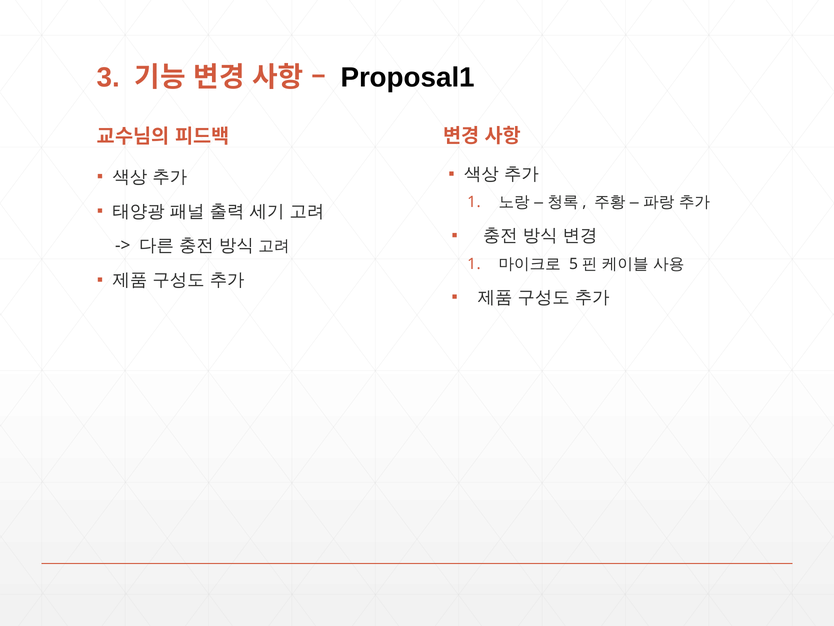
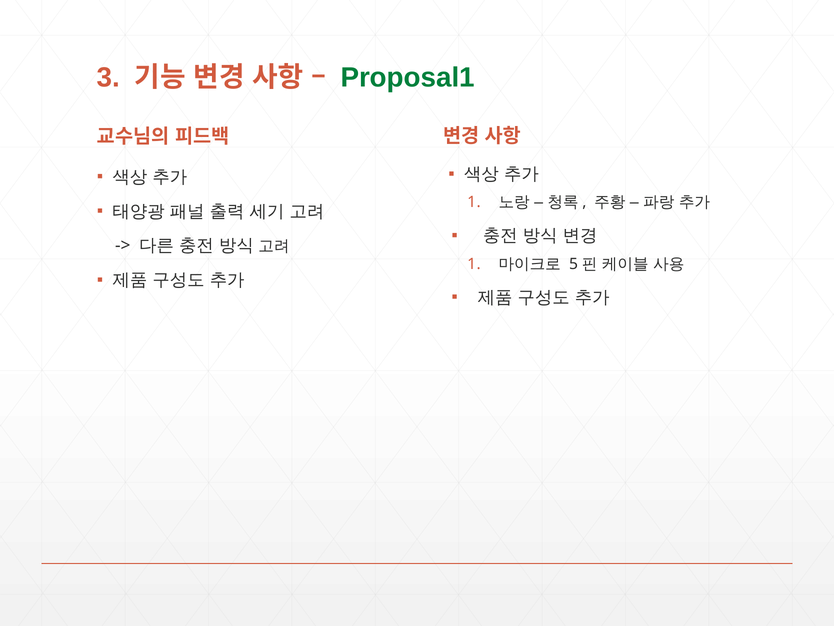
Proposal1 colour: black -> green (408, 78)
